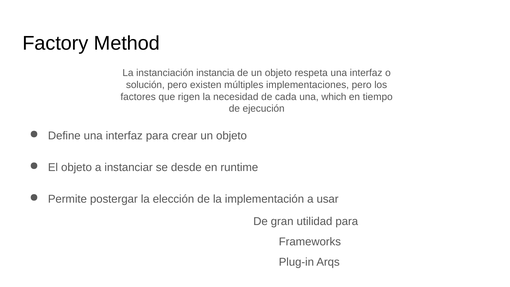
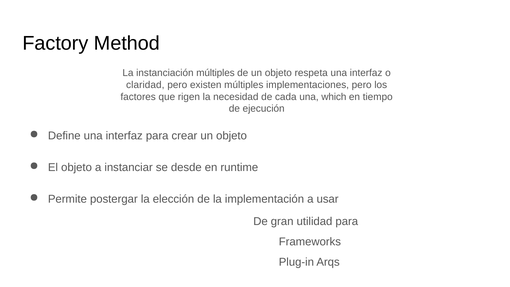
instanciación instancia: instancia -> múltiples (215, 73)
solución: solución -> claridad (145, 85)
